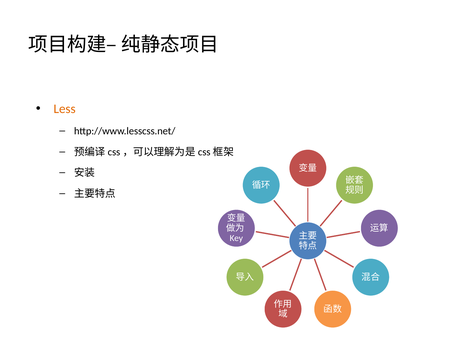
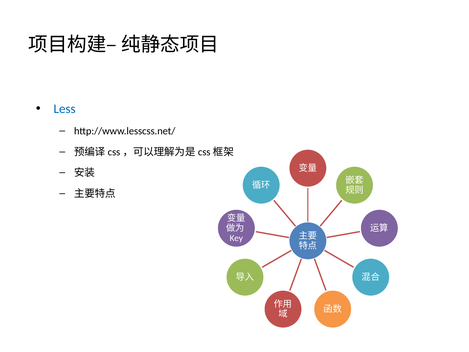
Less colour: orange -> blue (65, 109)
